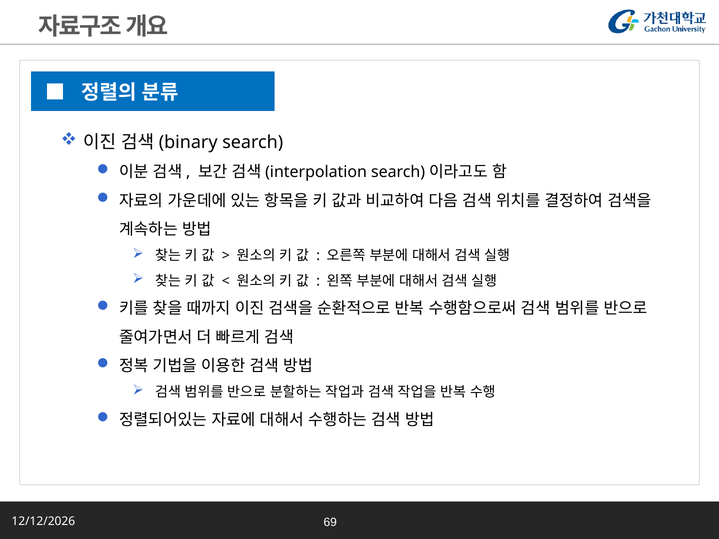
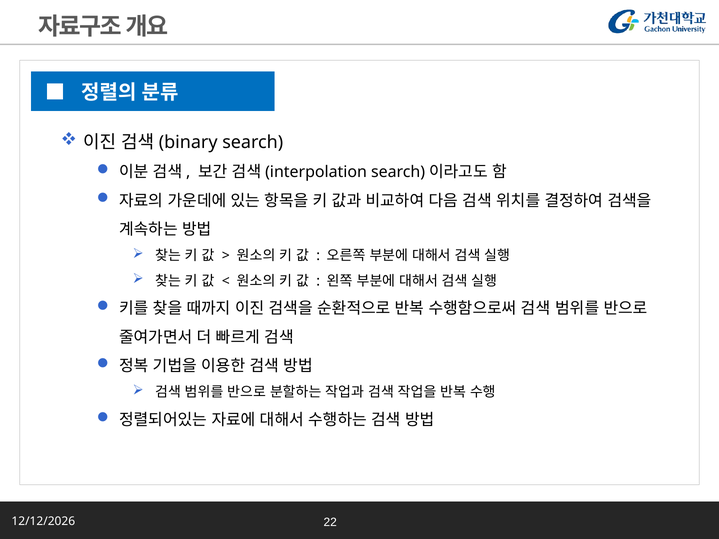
69: 69 -> 22 (330, 522)
